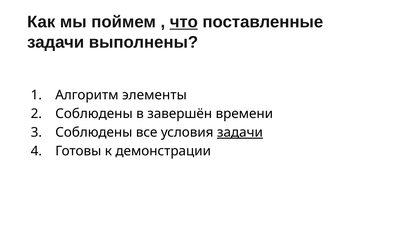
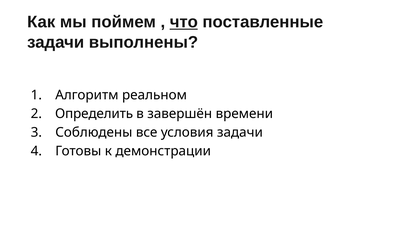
элементы: элементы -> реальном (154, 95)
Соблюдены: Соблюдены -> Определить (94, 114)
задачи underline: present -> none (240, 133)
